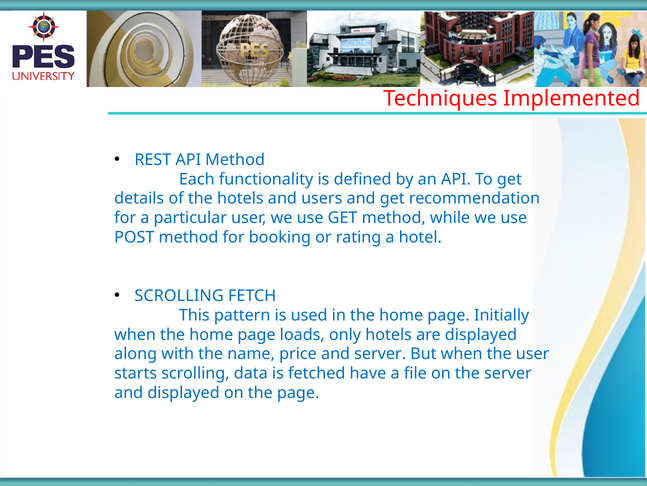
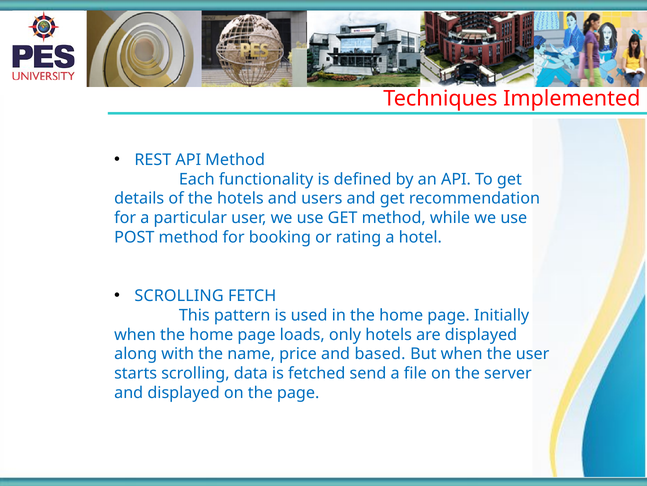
and server: server -> based (380, 354)
have: have -> send (368, 373)
